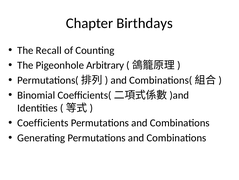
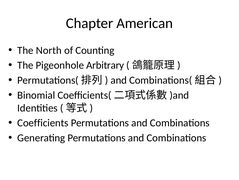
Birthdays: Birthdays -> American (145, 23)
Recall: Recall -> North (49, 50)
